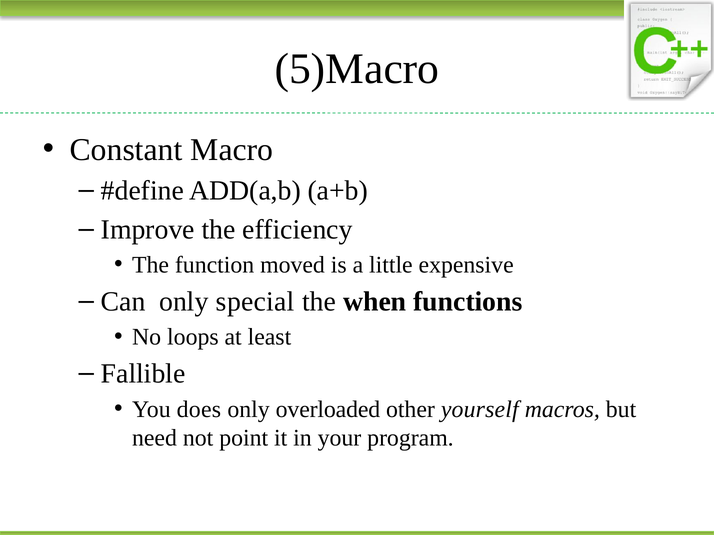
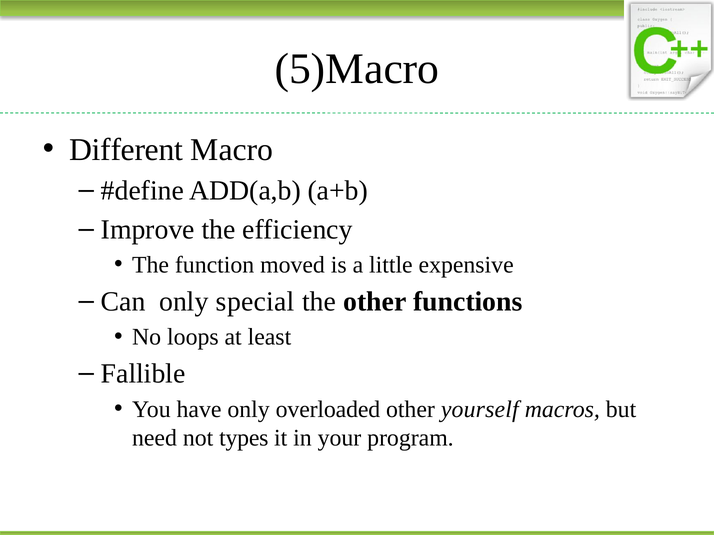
Constant: Constant -> Different (126, 150)
the when: when -> other (375, 302)
does: does -> have (199, 410)
point: point -> types (244, 438)
